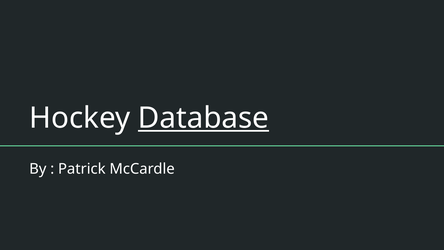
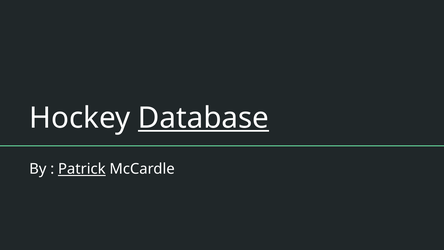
Patrick underline: none -> present (82, 169)
